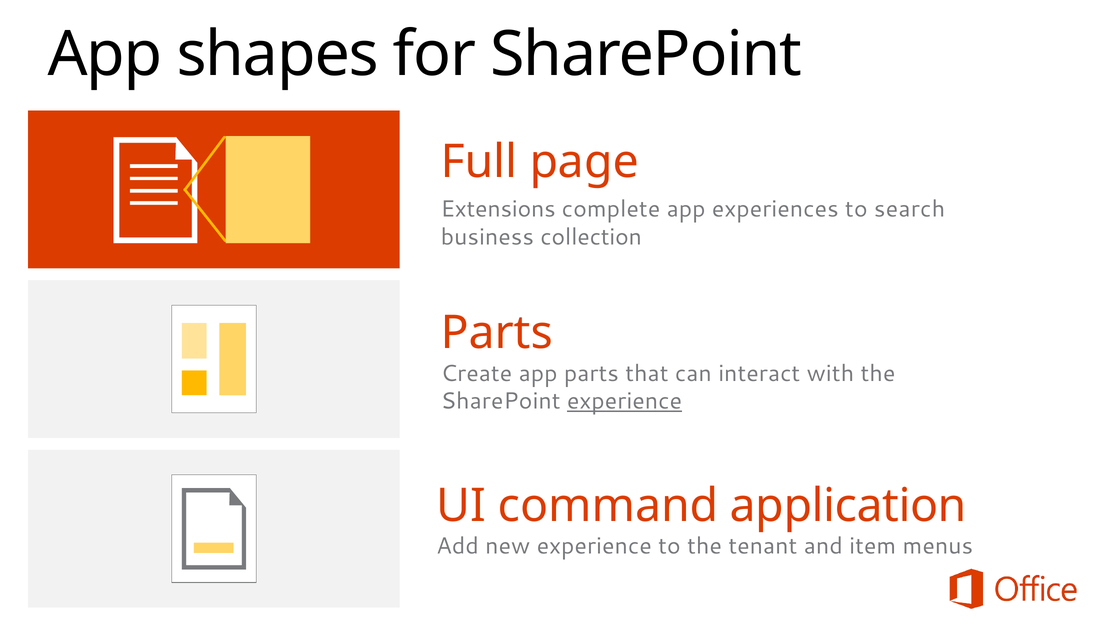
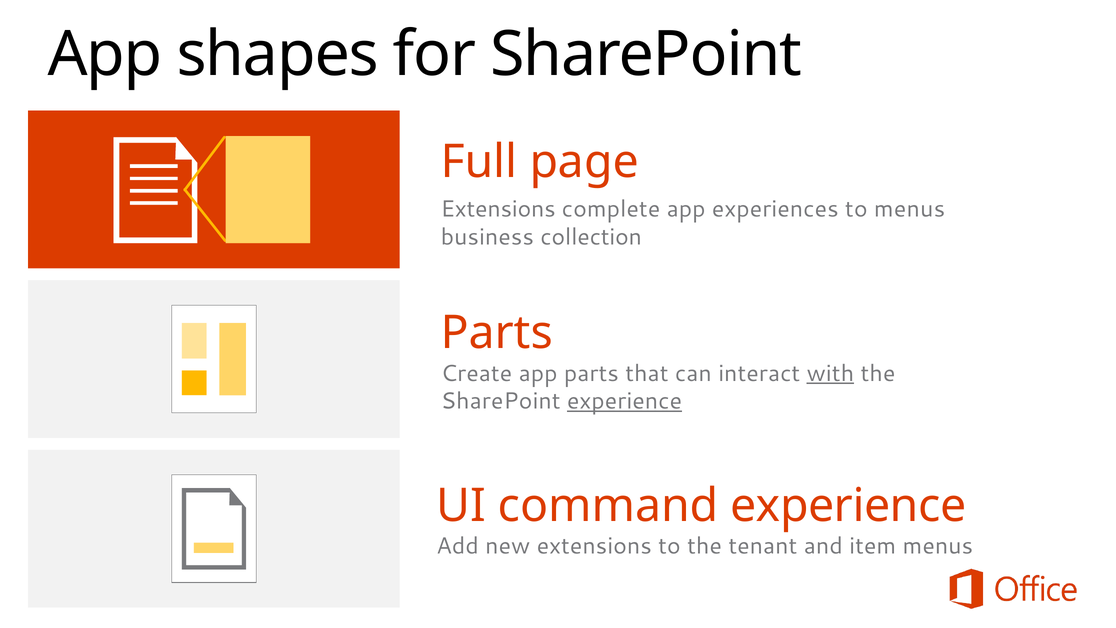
to search: search -> menus (910, 209)
with underline: none -> present (830, 373)
command application: application -> experience (848, 506)
new experience: experience -> extensions (594, 546)
